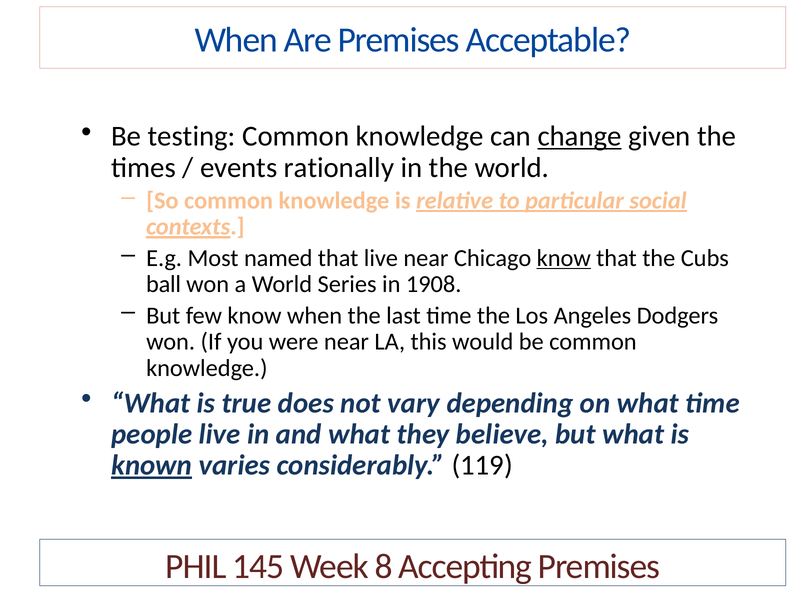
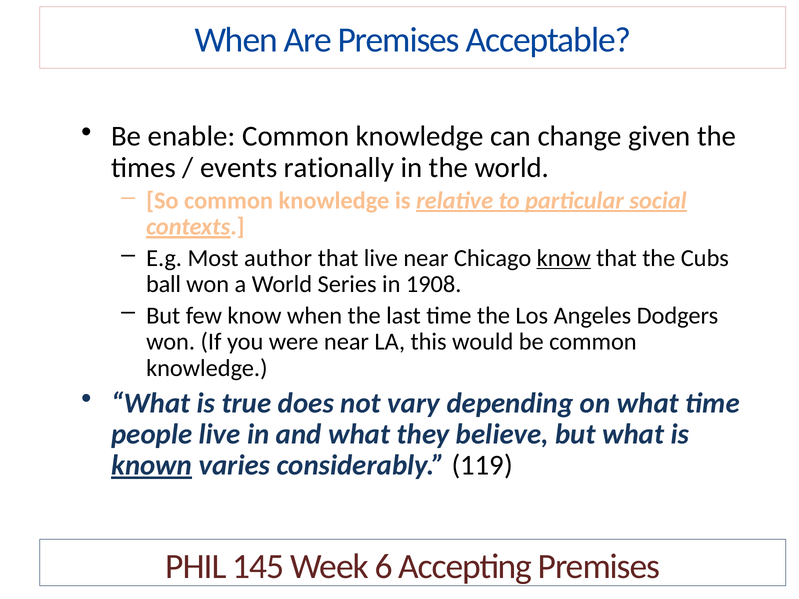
testing: testing -> enable (192, 137)
change underline: present -> none (580, 137)
named: named -> author (278, 258)
8: 8 -> 6 (384, 567)
